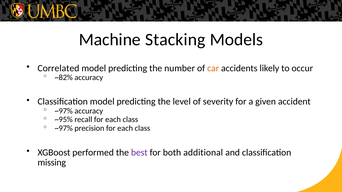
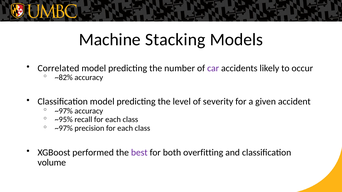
car colour: orange -> purple (213, 68)
additional: additional -> overfitting (203, 153)
missing: missing -> volume (52, 163)
